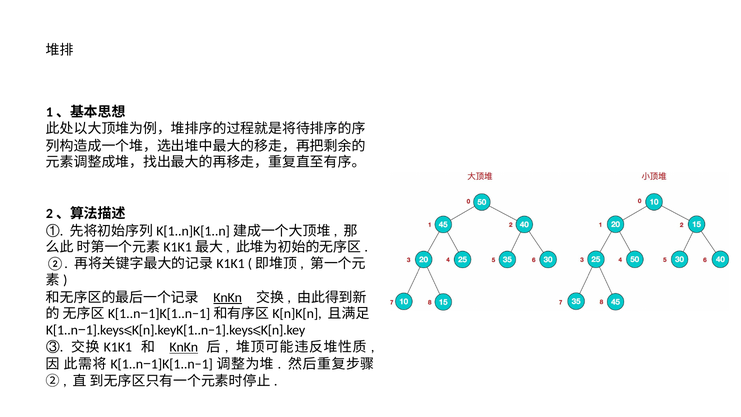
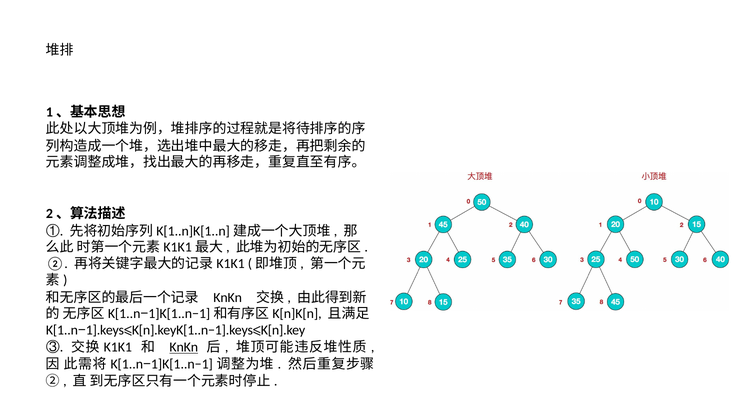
KnKn underline: present -> none (228, 298)
